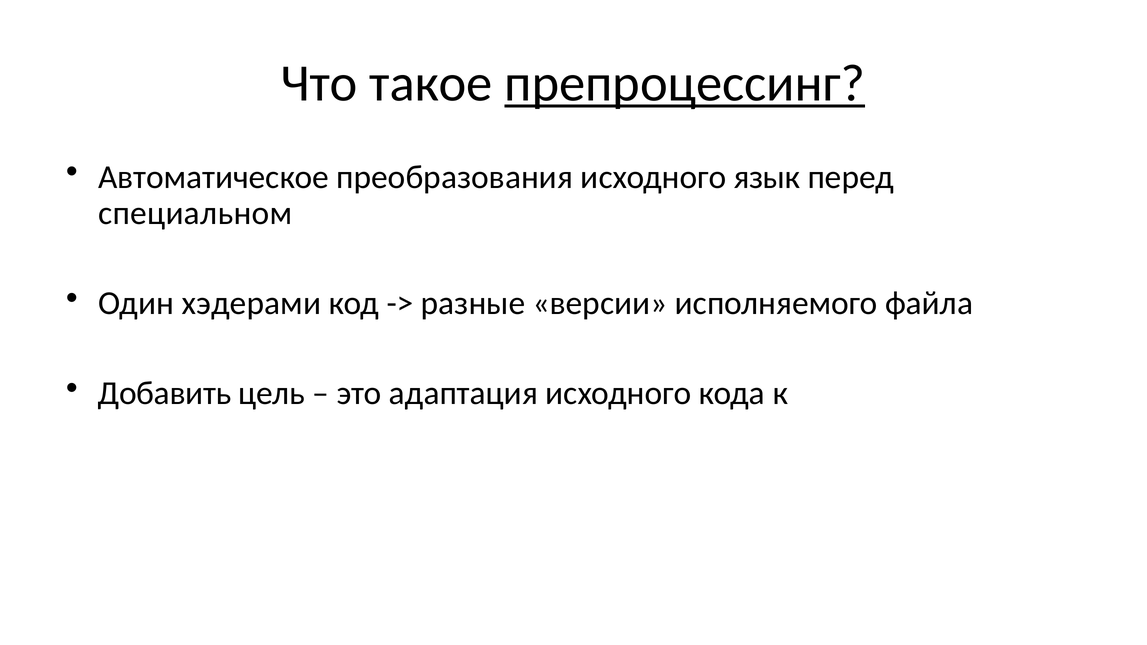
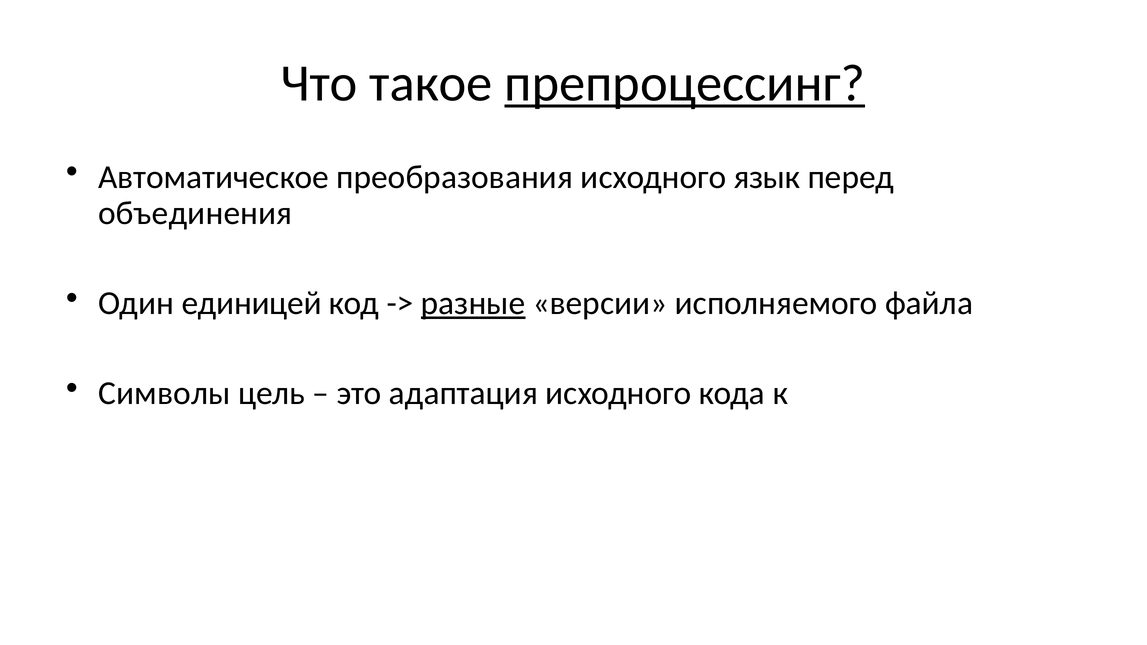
специальном: специальном -> объединения (195, 213)
хэдерами: хэдерами -> единицей (252, 303)
разные underline: none -> present (473, 303)
Добавить: Добавить -> Символы (164, 394)
